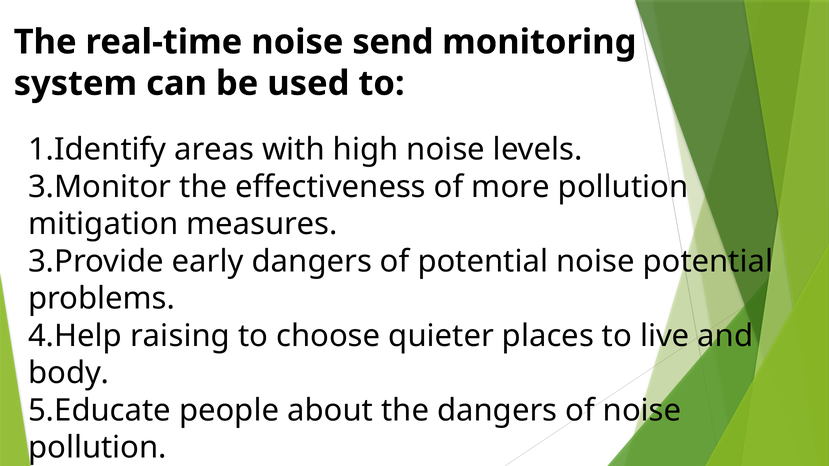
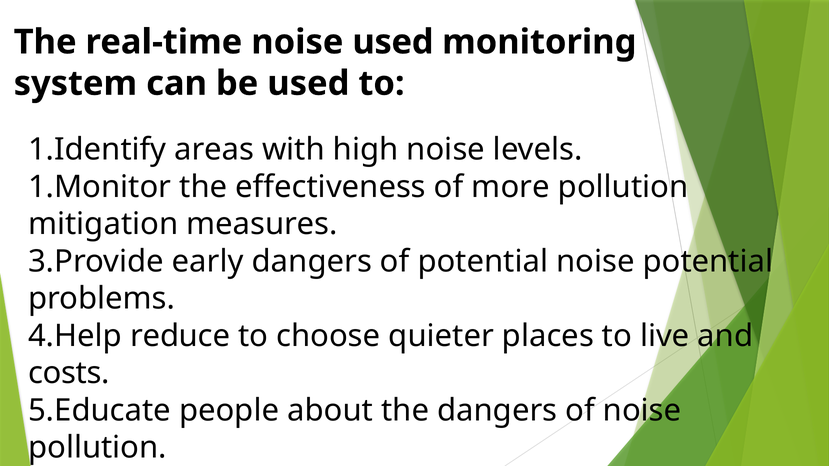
noise send: send -> used (393, 42)
3.Monitor: 3.Monitor -> 1.Monitor (100, 187)
raising: raising -> reduce (180, 336)
body: body -> costs (69, 373)
